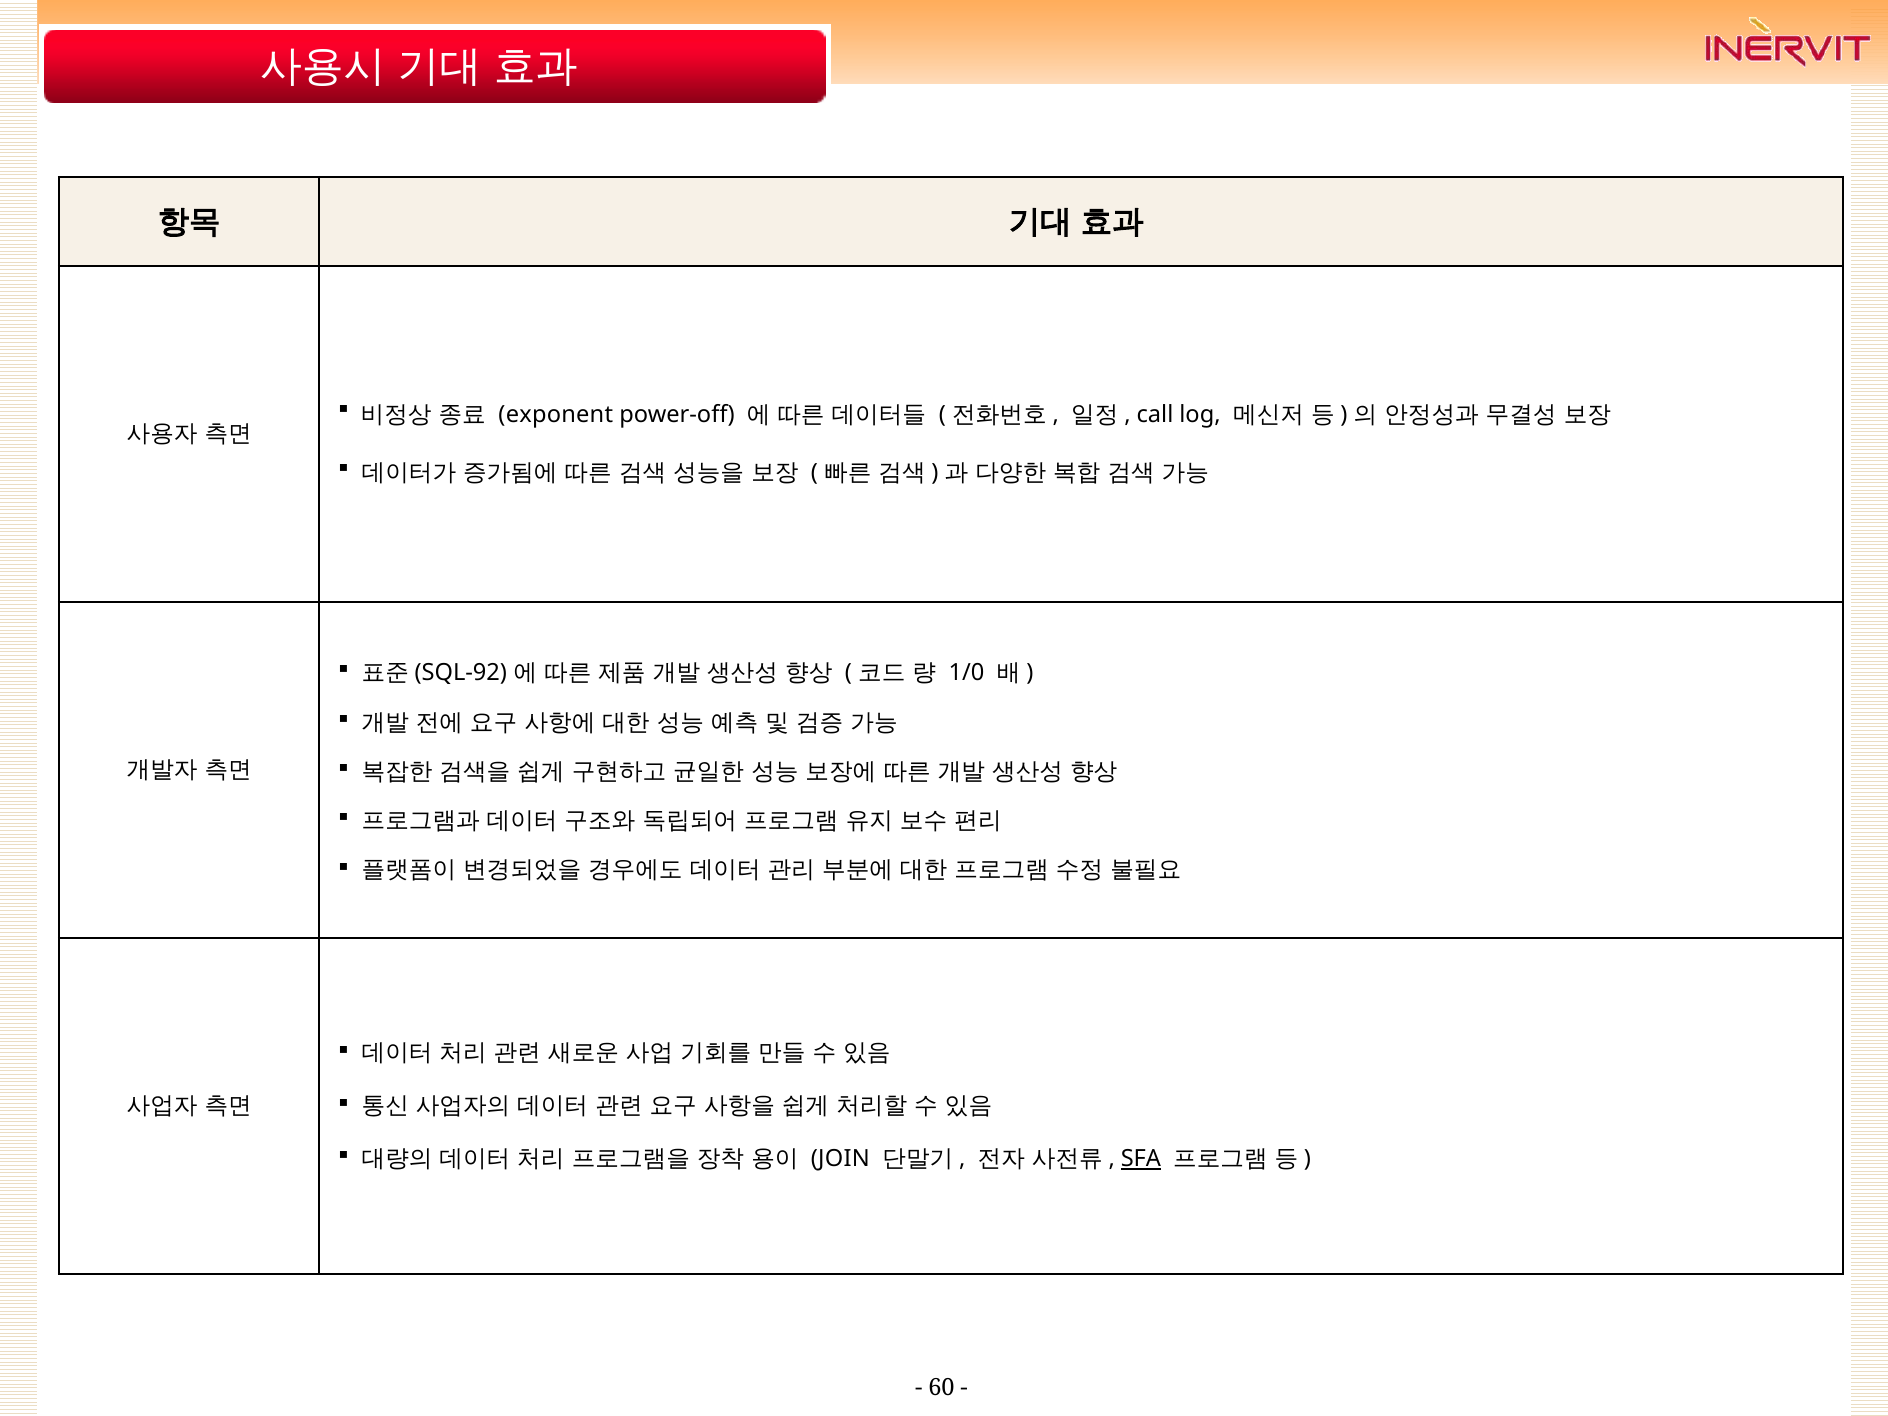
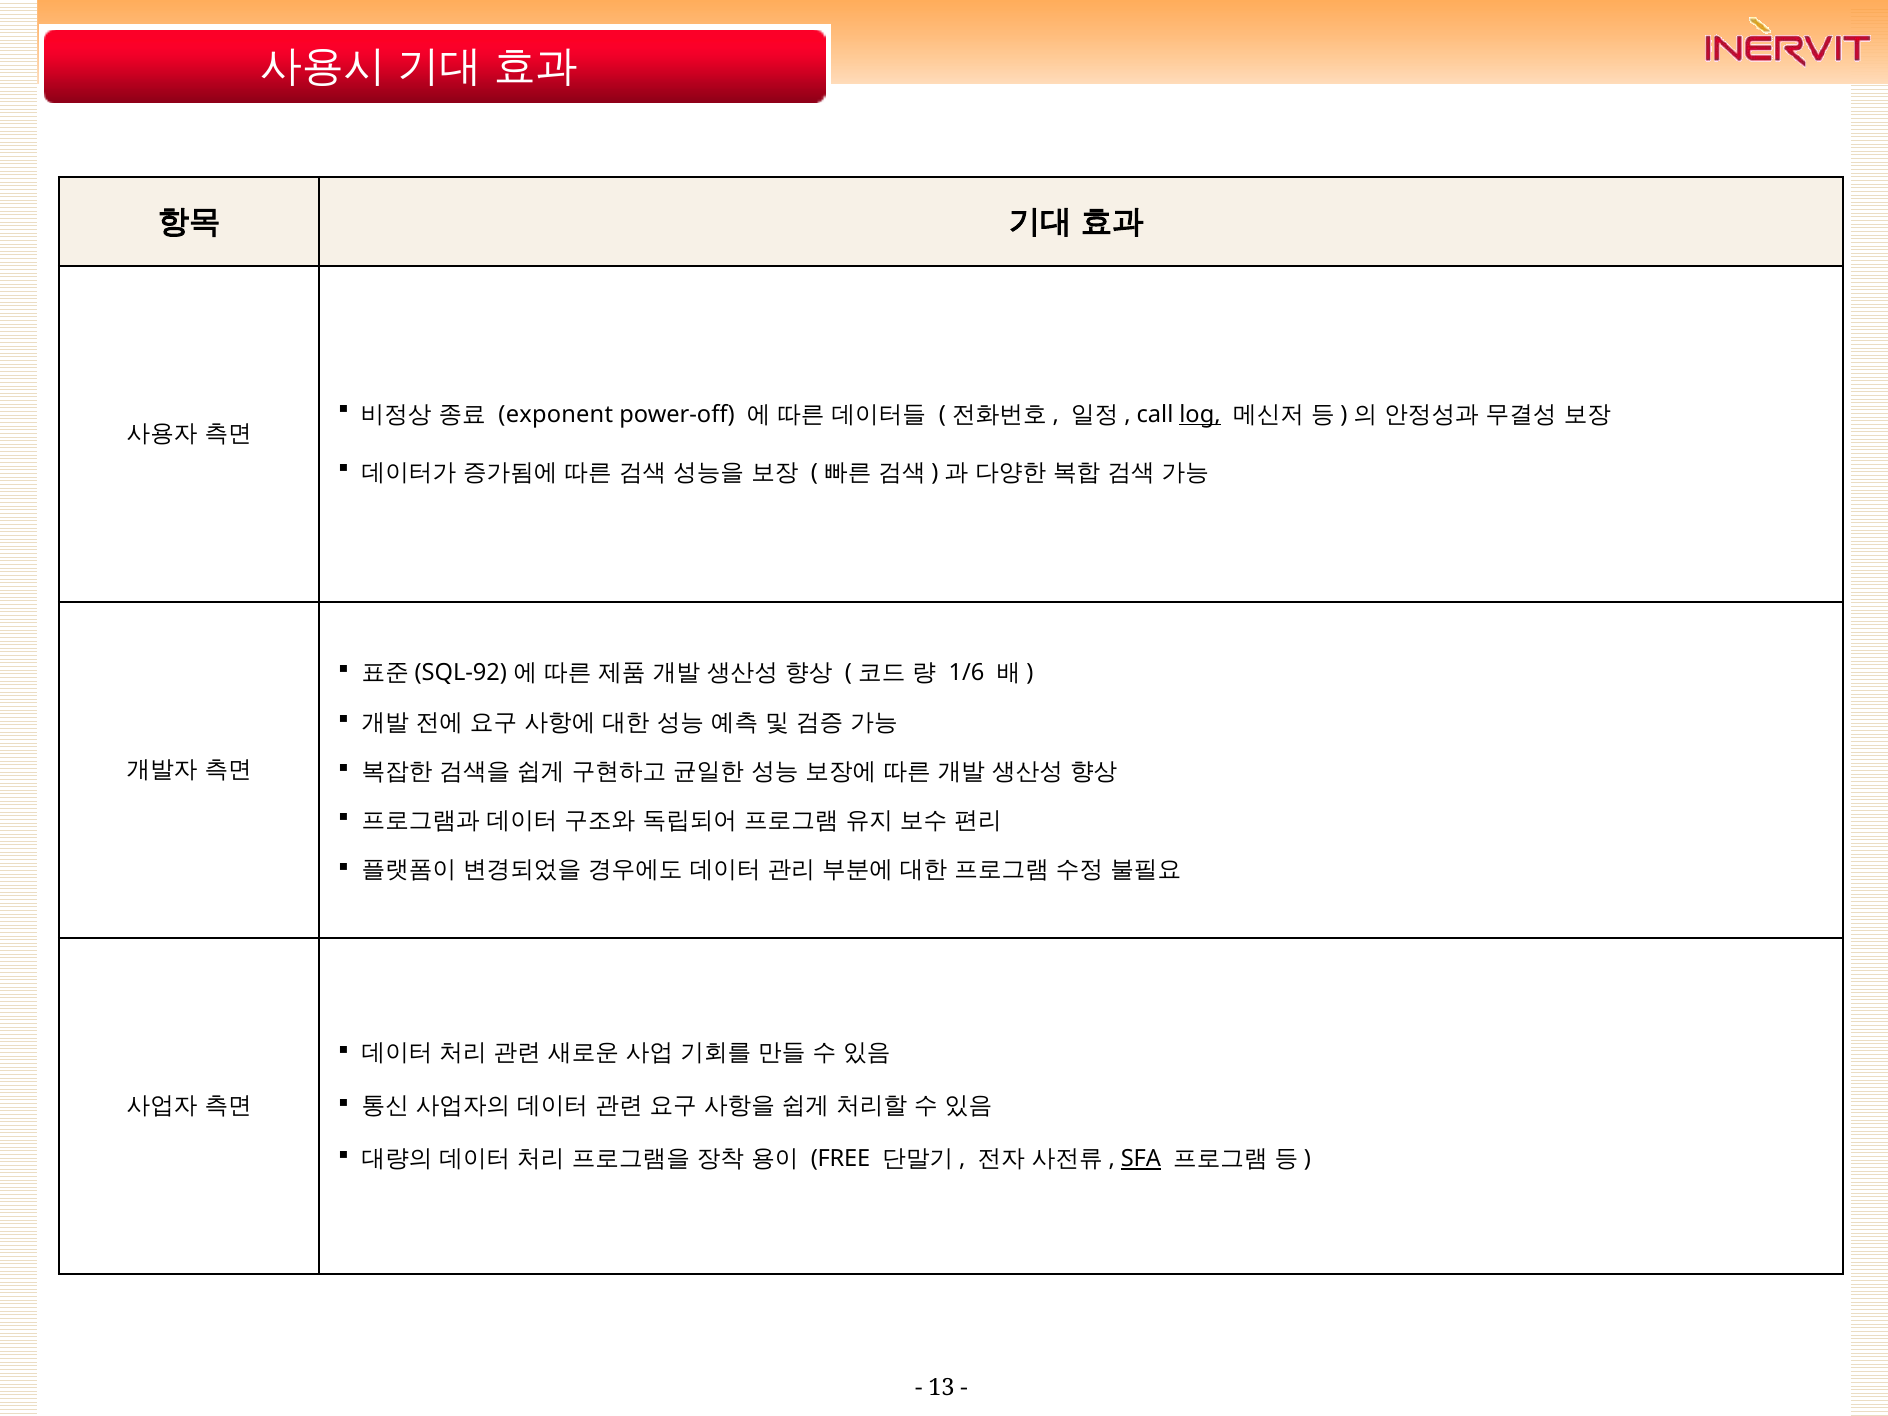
log underline: none -> present (1200, 414)
1/0: 1/0 -> 1/6 (967, 673)
JOIN: JOIN -> FREE (841, 1159)
60: 60 -> 13 (941, 1388)
